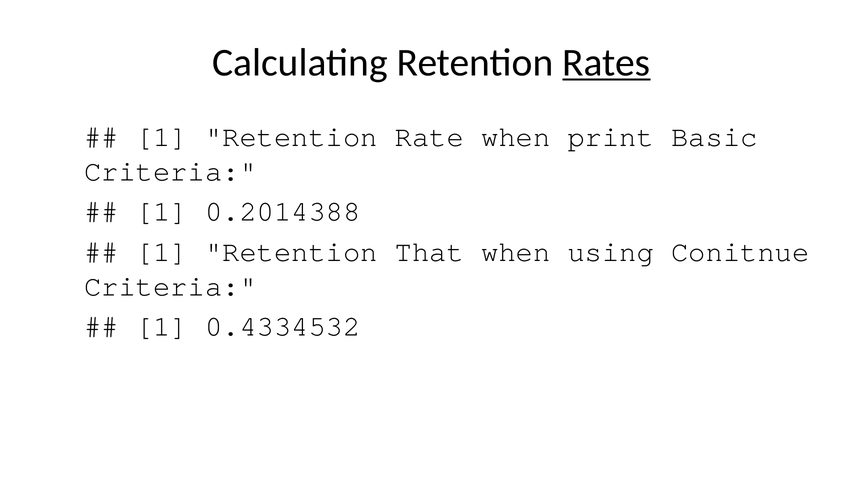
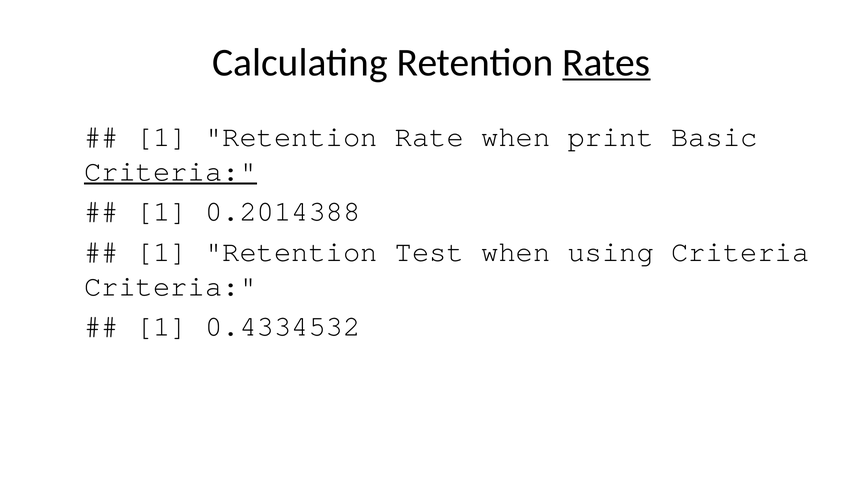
Criteria underline: none -> present (170, 171)
That: That -> Test (429, 252)
using Conitnue: Conitnue -> Criteria (740, 252)
